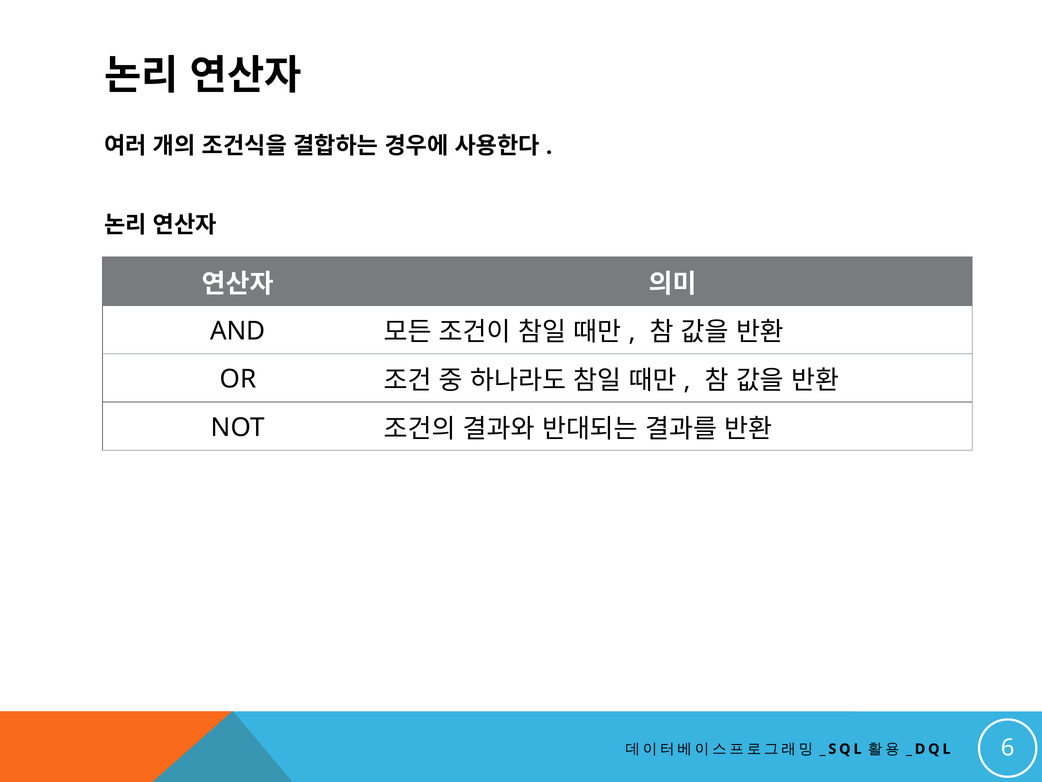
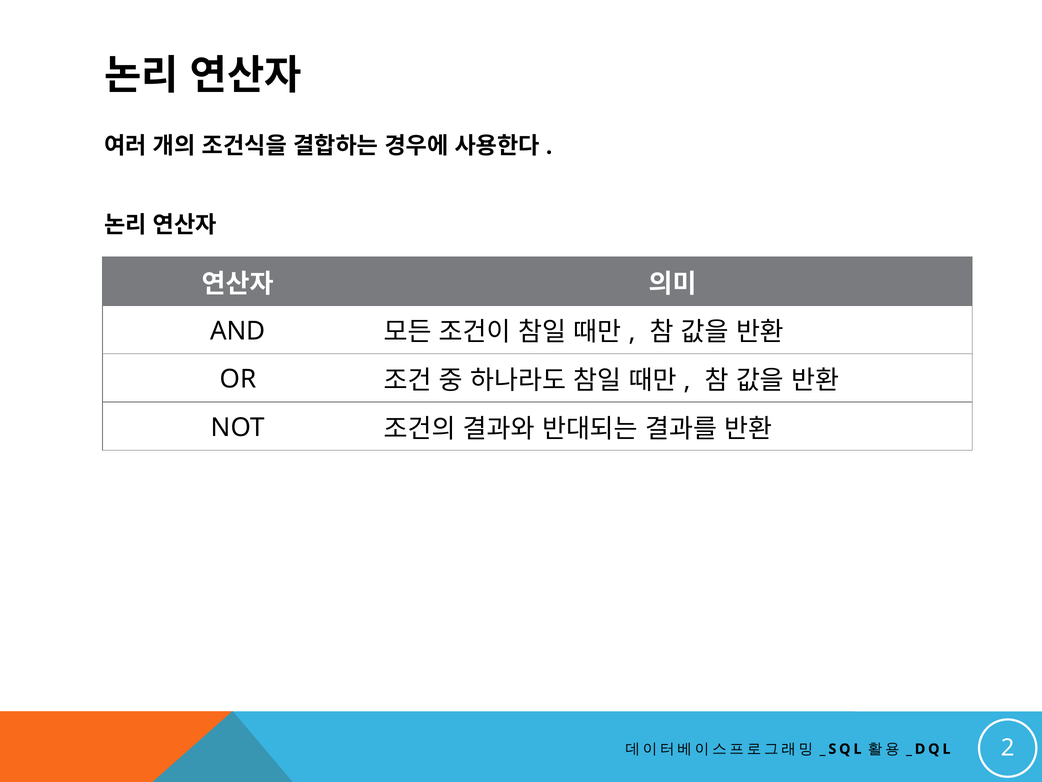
6: 6 -> 2 (1008, 747)
